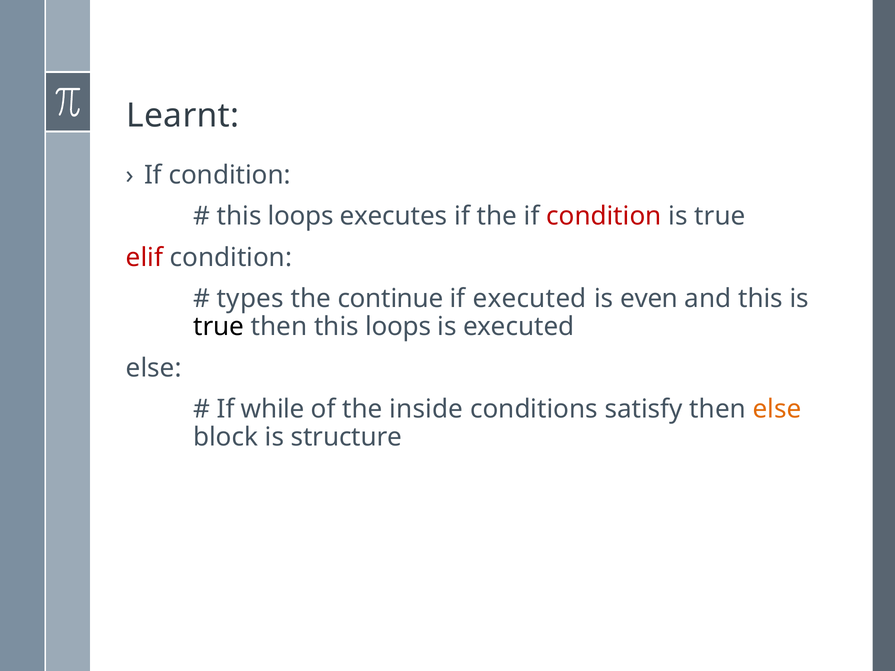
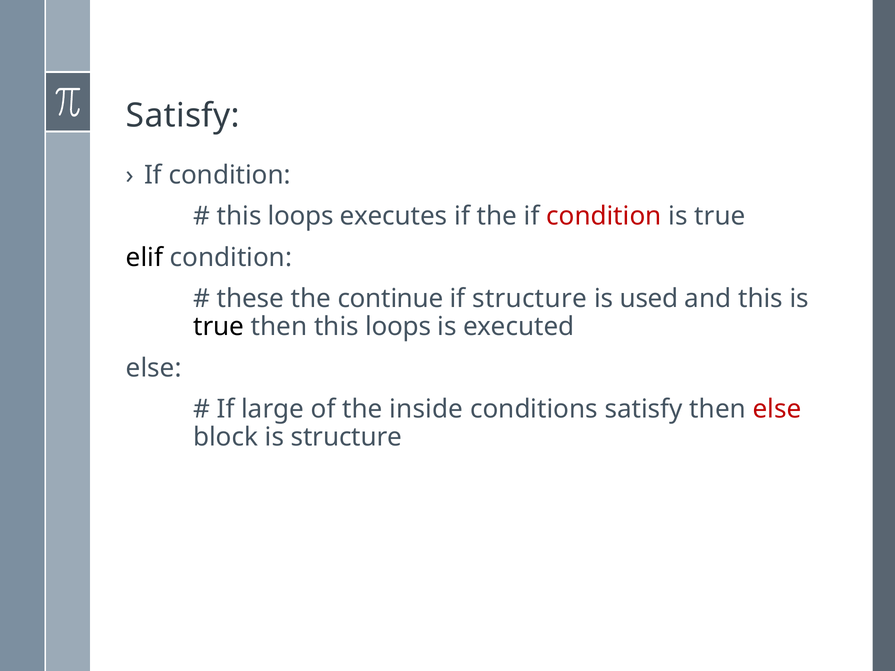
Learnt: Learnt -> Satisfy (183, 116)
elif colour: red -> black (145, 257)
types: types -> these (250, 299)
if executed: executed -> structure (530, 299)
even: even -> used (649, 299)
while: while -> large (273, 409)
else colour: orange -> red (777, 409)
